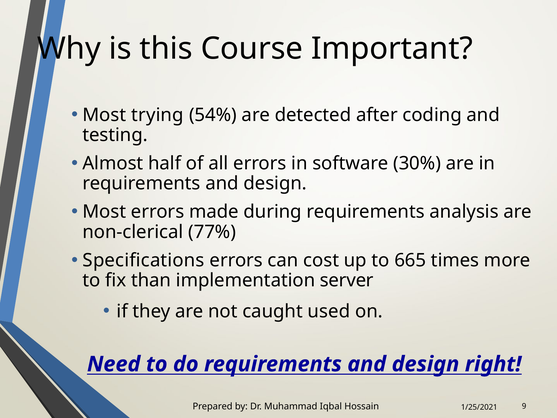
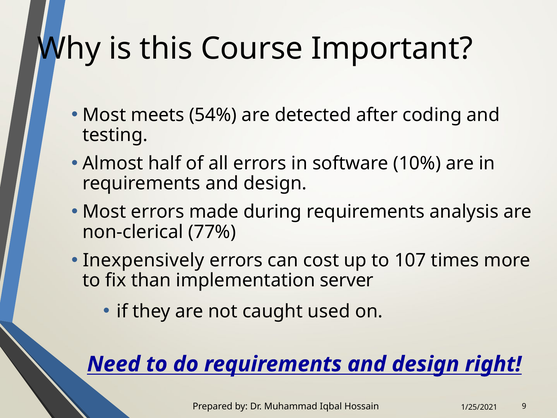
trying: trying -> meets (158, 115)
30%: 30% -> 10% (417, 163)
Specifications: Specifications -> Inexpensively (144, 260)
665: 665 -> 107 (410, 260)
